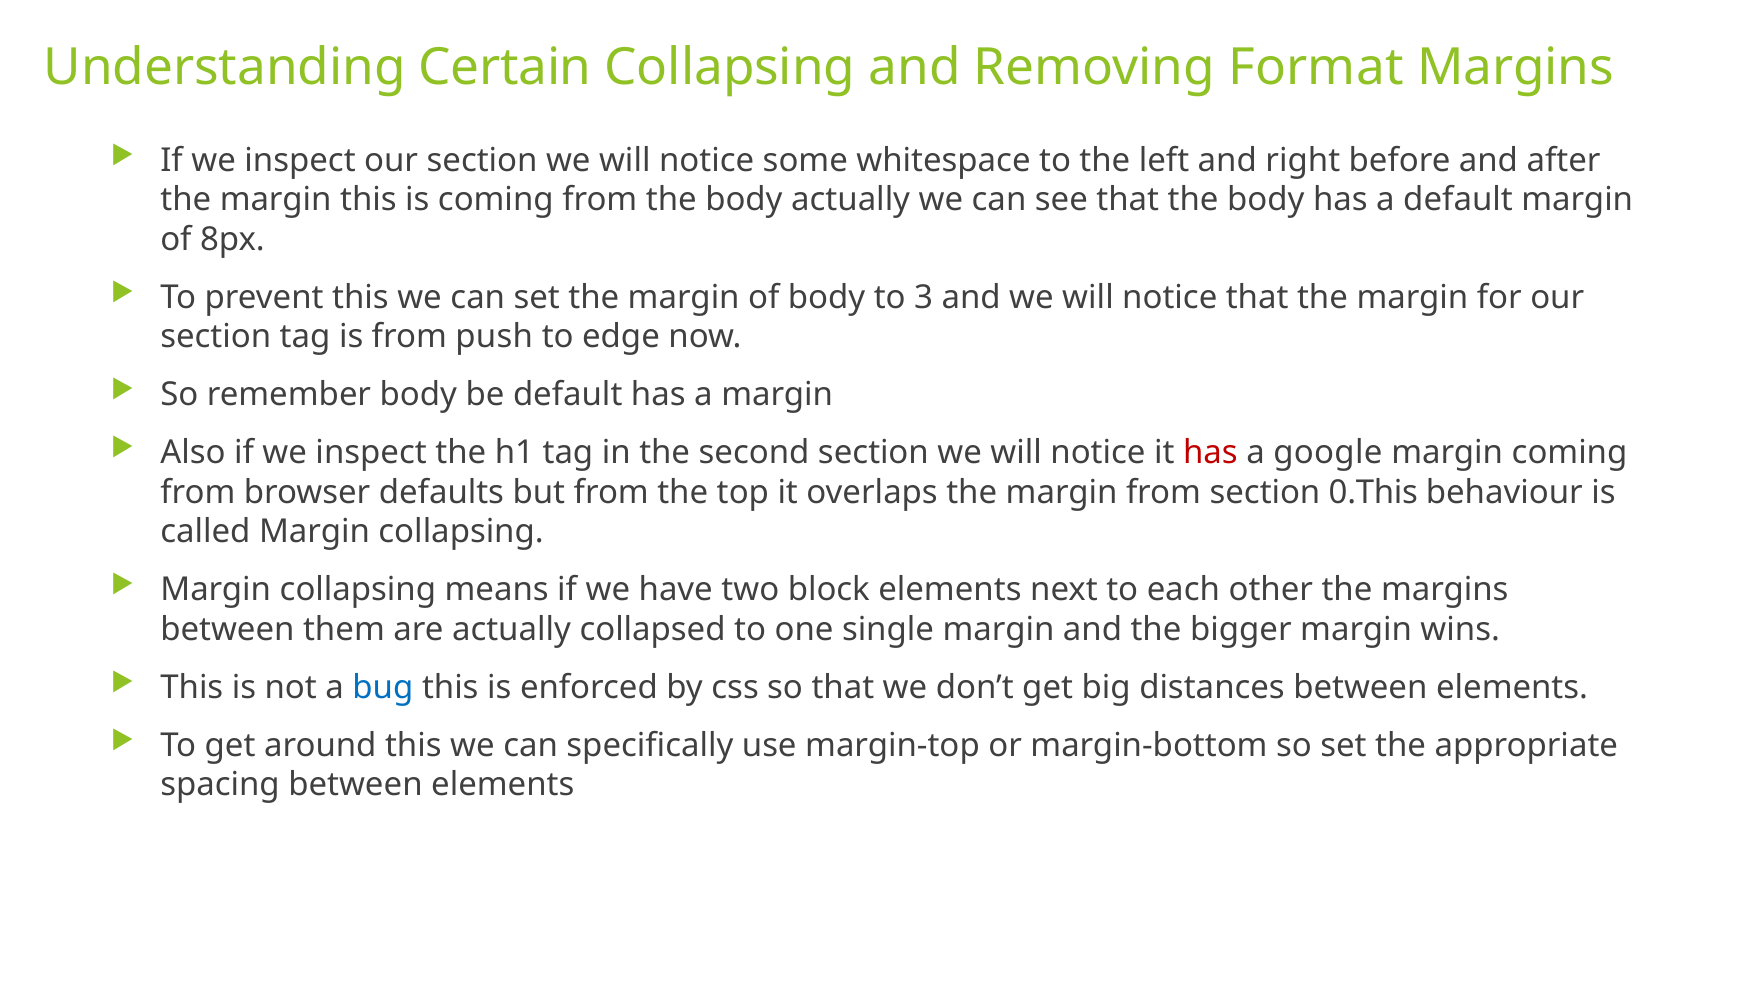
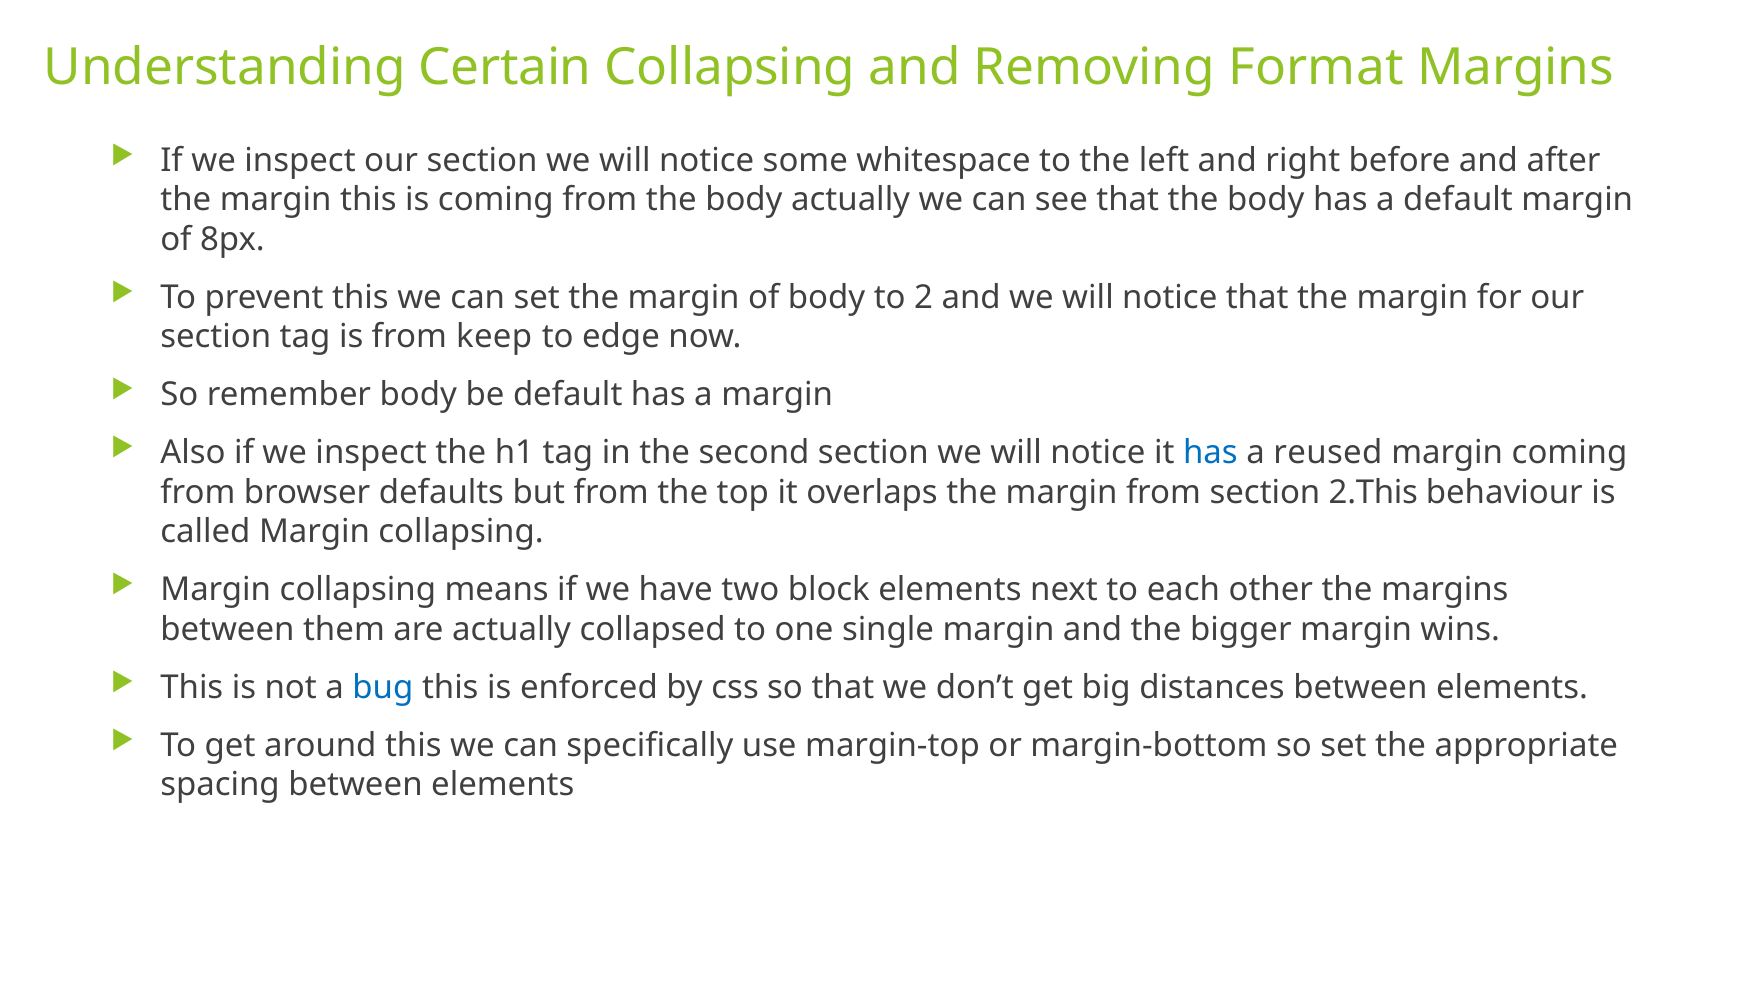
3: 3 -> 2 (924, 298)
push: push -> keep (494, 337)
has colour: red -> blue (1210, 453)
google: google -> reused (1328, 453)
0.This: 0.This -> 2.This (1373, 493)
